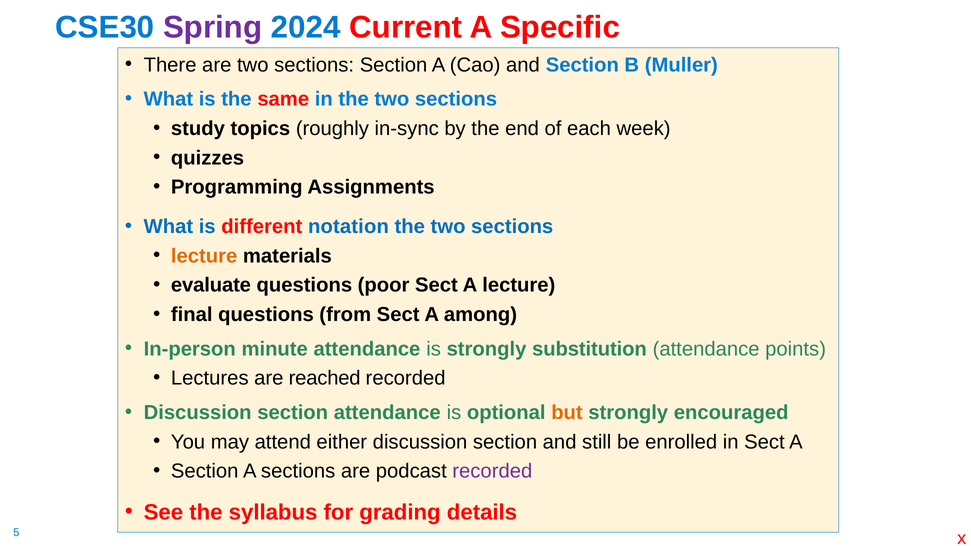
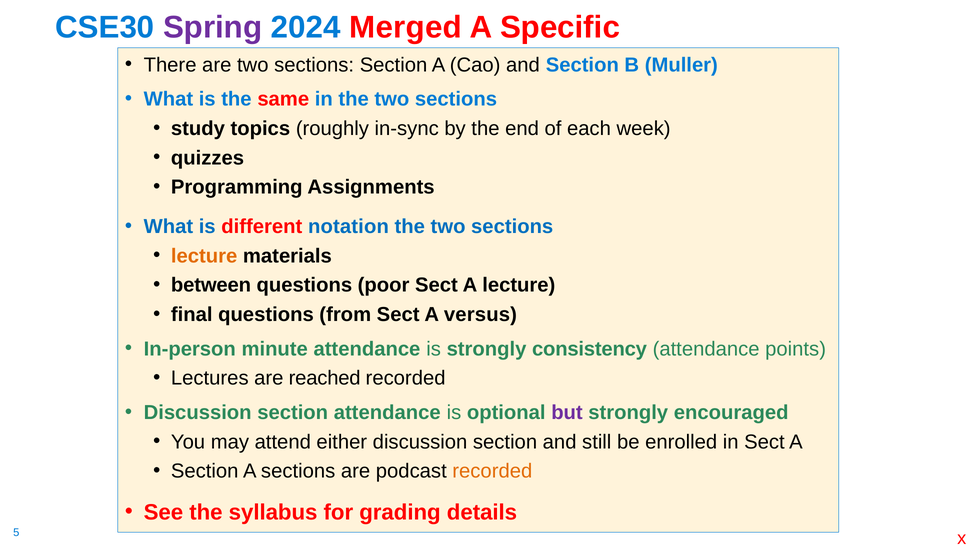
Current: Current -> Merged (406, 27)
evaluate: evaluate -> between (211, 285)
among: among -> versus (480, 315)
substitution: substitution -> consistency (590, 349)
but colour: orange -> purple (567, 413)
recorded colour: purple -> orange (492, 471)
